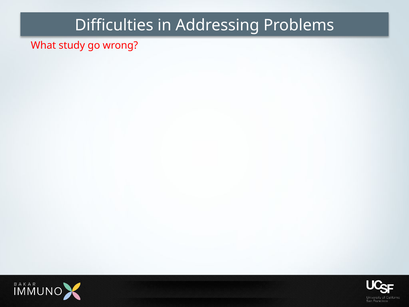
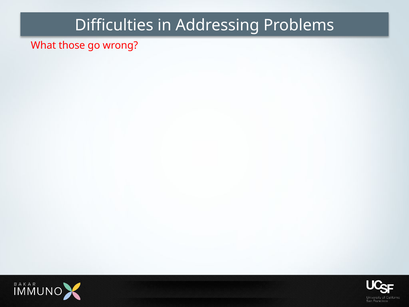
study: study -> those (72, 45)
